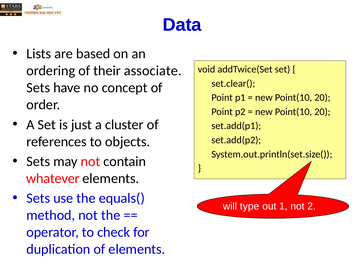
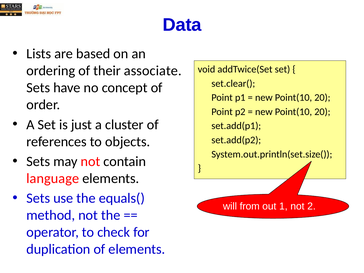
whatever: whatever -> language (53, 178)
type: type -> from (250, 206)
